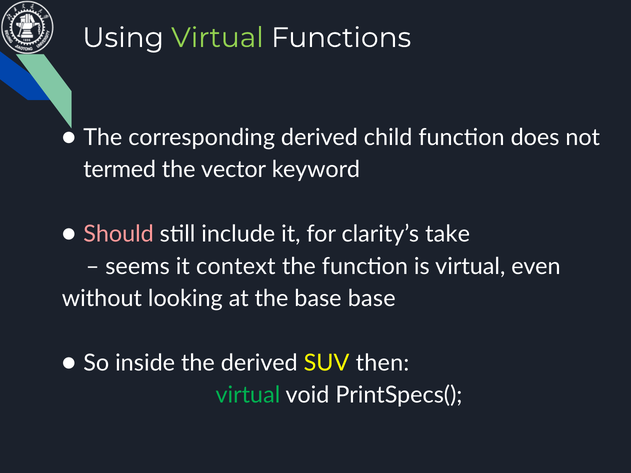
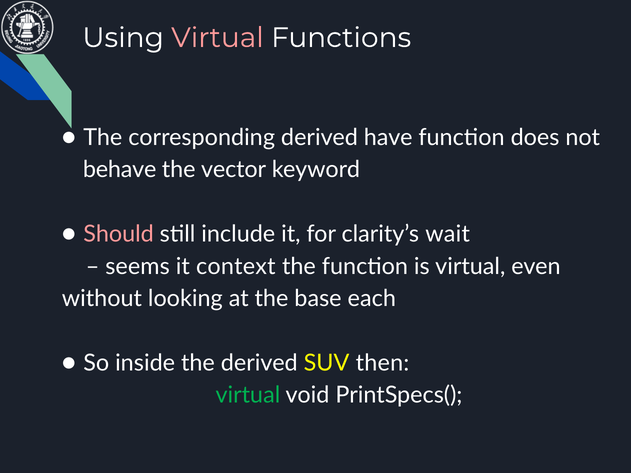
Virtual colour: light green -> pink (218, 38)
child: child -> have (388, 137)
termed: termed -> behave (120, 170)
take: take -> wait (448, 234)
base base: base -> each (372, 299)
